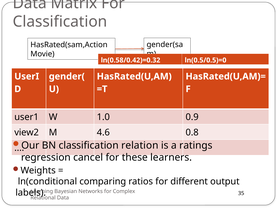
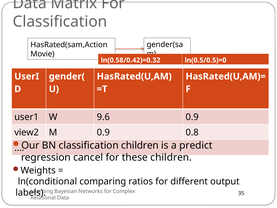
1.0: 1.0 -> 9.6 (103, 117)
M 4.6: 4.6 -> 0.9 (103, 132)
classification relation: relation -> children (140, 145)
ratings: ratings -> predict (196, 145)
these learners: learners -> children (171, 157)
